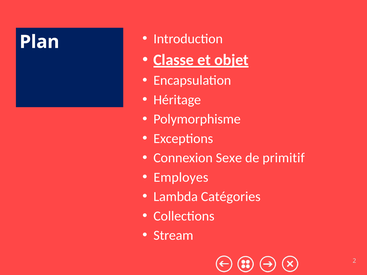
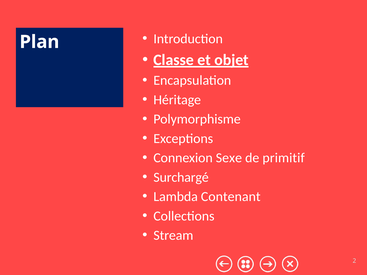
Employes: Employes -> Surchargé (181, 177)
Catégories: Catégories -> Contenant (231, 197)
